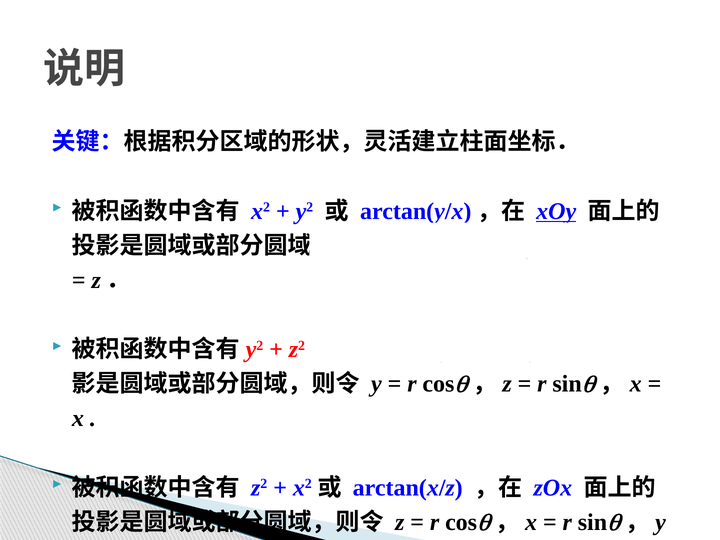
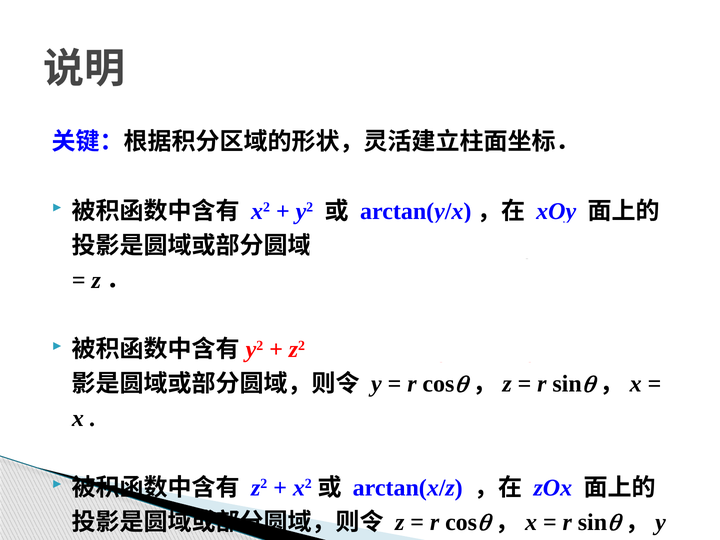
xOy underline: present -> none (556, 211)
